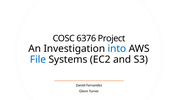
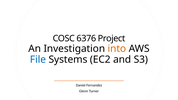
into colour: blue -> orange (117, 49)
